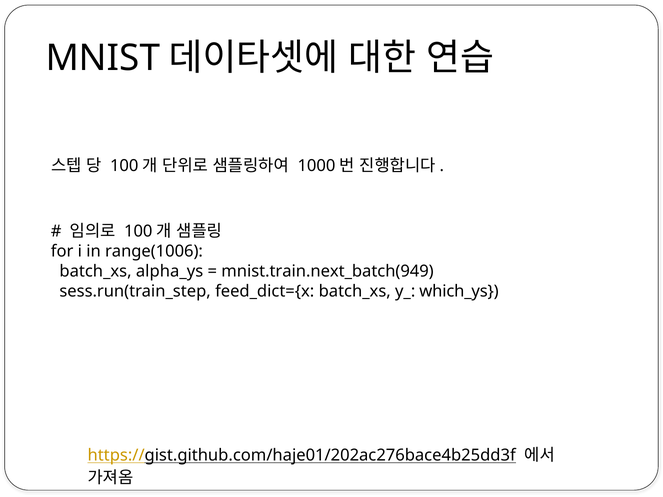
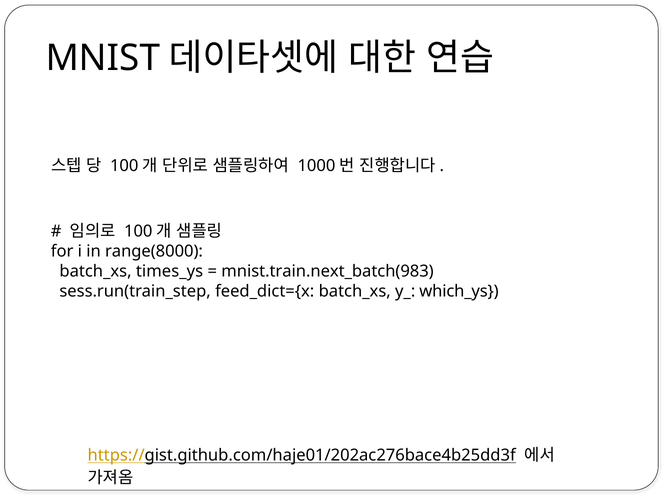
range(1006: range(1006 -> range(8000 (154, 252)
alpha_ys: alpha_ys -> times_ys (170, 271)
mnist.train.next_batch(949: mnist.train.next_batch(949 -> mnist.train.next_batch(983 (328, 271)
